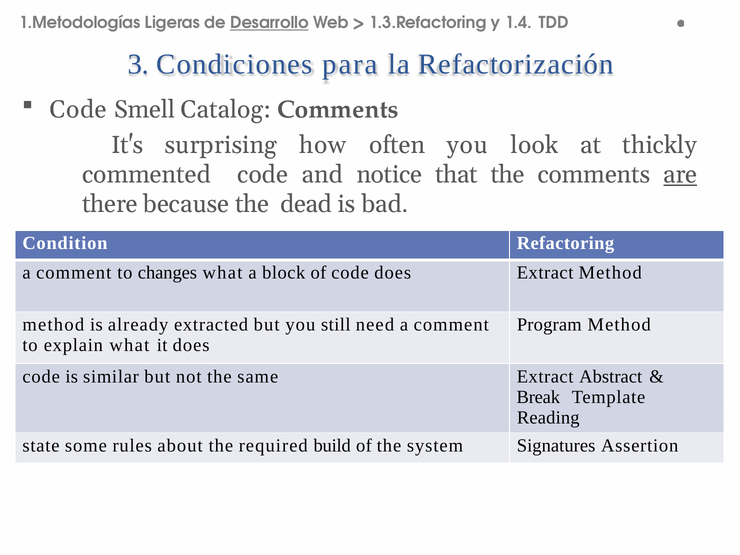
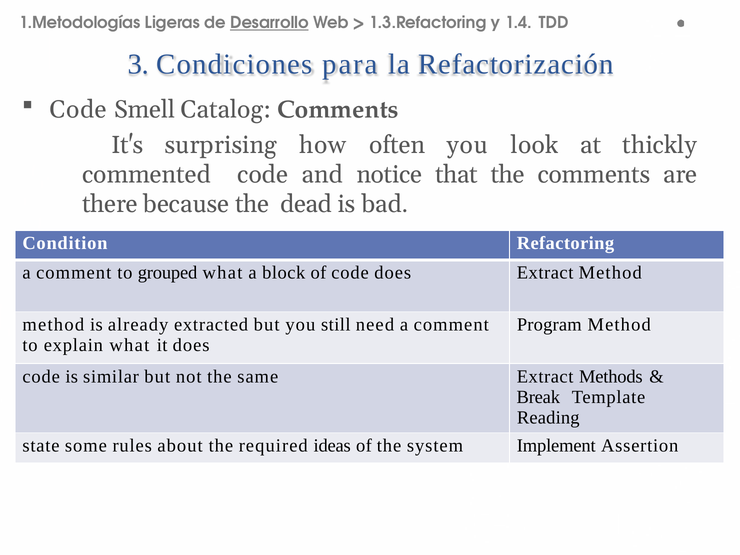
are underline: present -> none (680, 175)
changes: changes -> grouped (168, 273)
Abstract: Abstract -> Methods (611, 377)
build: build -> ideas (332, 446)
Signatures: Signatures -> Implement (556, 446)
